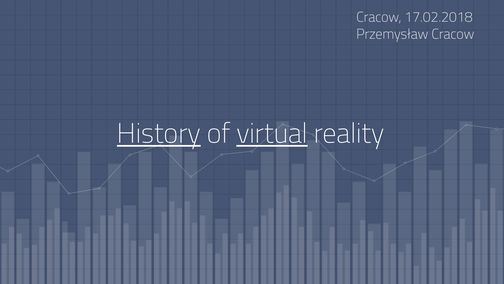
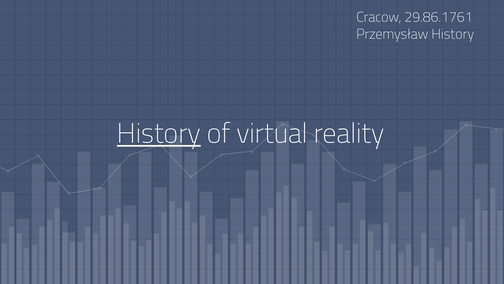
17.02.2018: 17.02.2018 -> 29.86.1761 (438, 17)
Przemysław Cracow: Cracow -> History (453, 34)
virtual underline: present -> none (272, 133)
